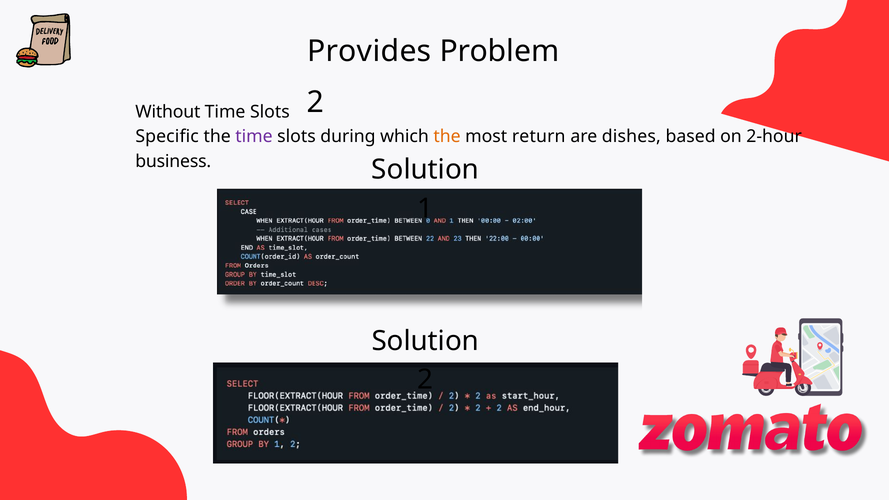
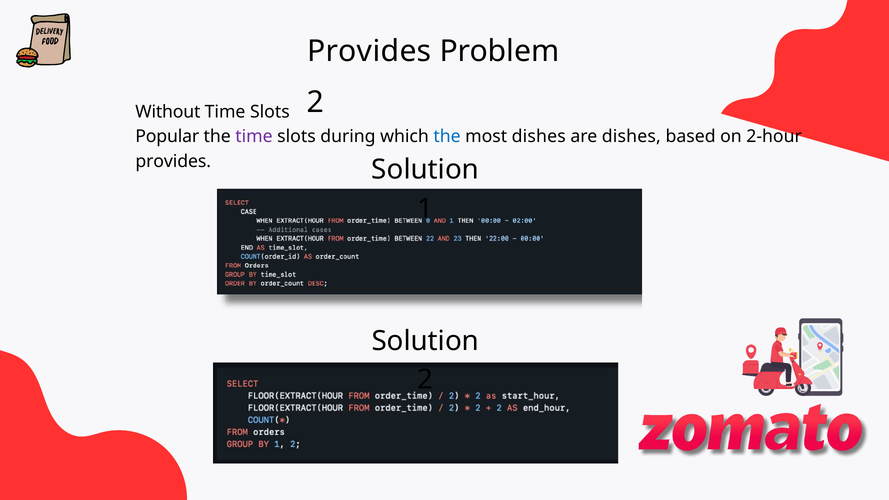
Specific: Specific -> Popular (167, 137)
the colour: orange -> blue (447, 137)
most return: return -> dishes (539, 137)
business: business -> provides (173, 161)
